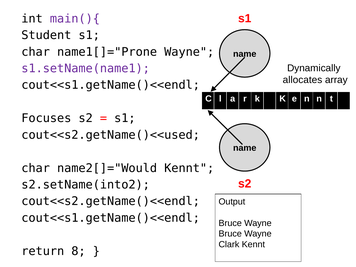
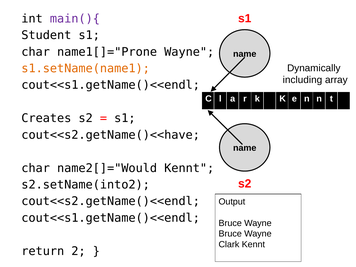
s1.setName(name1 colour: purple -> orange (86, 68)
allocates: allocates -> including (302, 80)
Focuses: Focuses -> Creates (46, 118)
cout<<s2.getName()<<used: cout<<s2.getName()<<used -> cout<<s2.getName()<<have (111, 135)
8: 8 -> 2 (78, 251)
